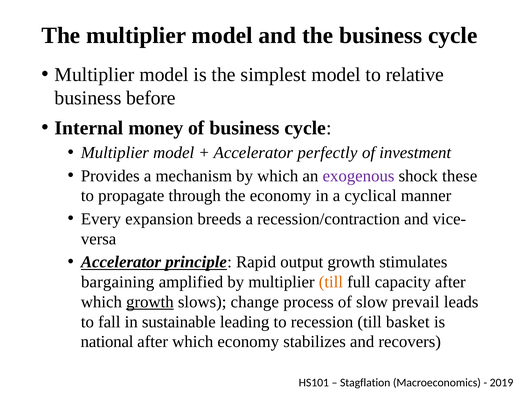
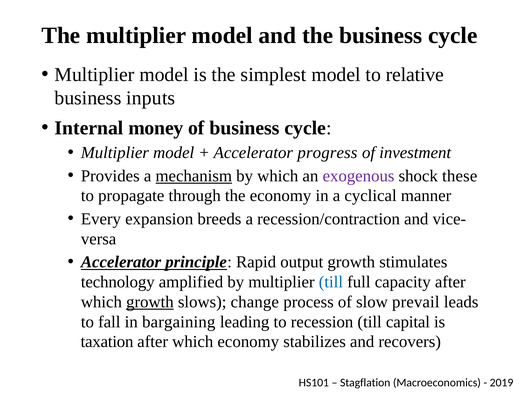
before: before -> inputs (151, 98)
perfectly: perfectly -> progress (327, 153)
mechanism underline: none -> present (194, 176)
bargaining: bargaining -> technology (118, 282)
till colour: orange -> blue (331, 282)
sustainable: sustainable -> bargaining (179, 322)
basket: basket -> capital (408, 322)
national: national -> taxation (107, 342)
